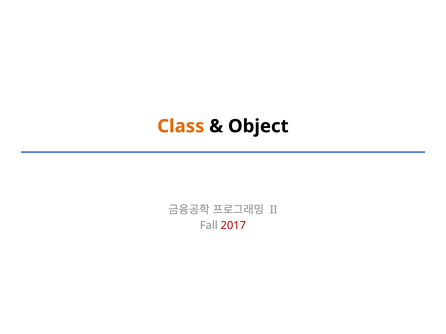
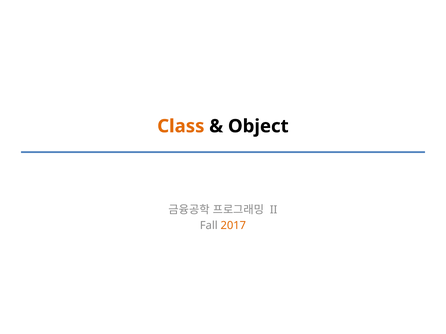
2017 colour: red -> orange (233, 226)
